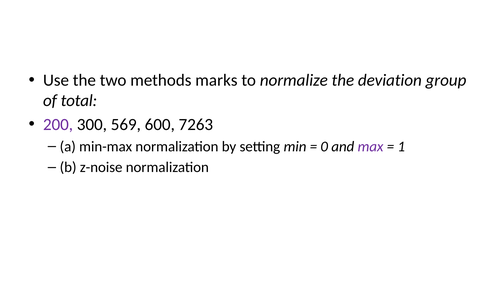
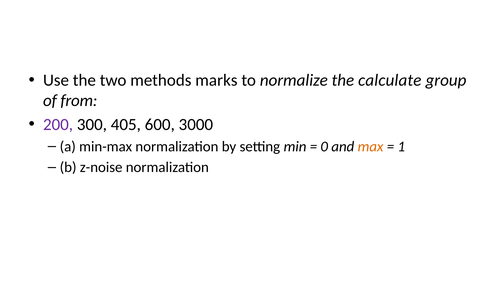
deviation: deviation -> calculate (390, 80)
total: total -> from (79, 101)
569: 569 -> 405 (126, 124)
7263: 7263 -> 3000 (196, 124)
max colour: purple -> orange (371, 146)
